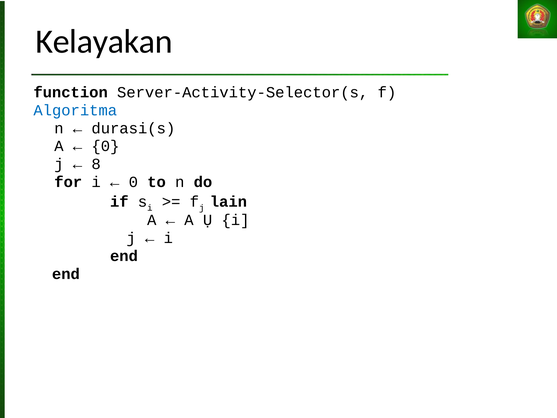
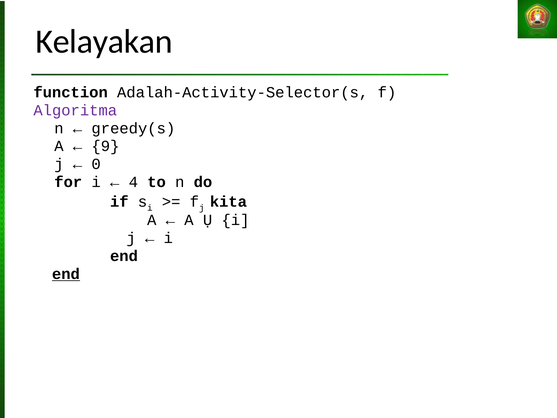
Server-Activity-Selector(s: Server-Activity-Selector(s -> Adalah-Activity-Selector(s (243, 92)
Algoritma colour: blue -> purple (75, 110)
durasi(s: durasi(s -> greedy(s (133, 128)
0: 0 -> 9 (105, 146)
8: 8 -> 0 (96, 164)
0: 0 -> 4 (133, 182)
lain: lain -> kita (228, 202)
end underline: none -> present (66, 274)
